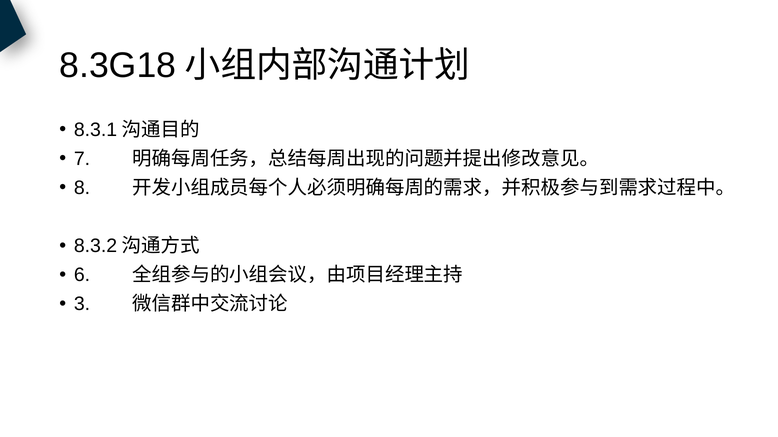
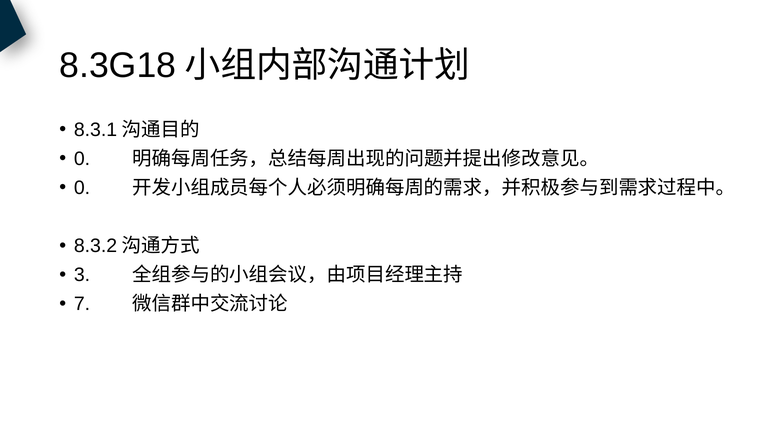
7: 7 -> 0 (82, 159)
8: 8 -> 0 (82, 188)
6: 6 -> 3 (82, 275)
3: 3 -> 7 (82, 304)
